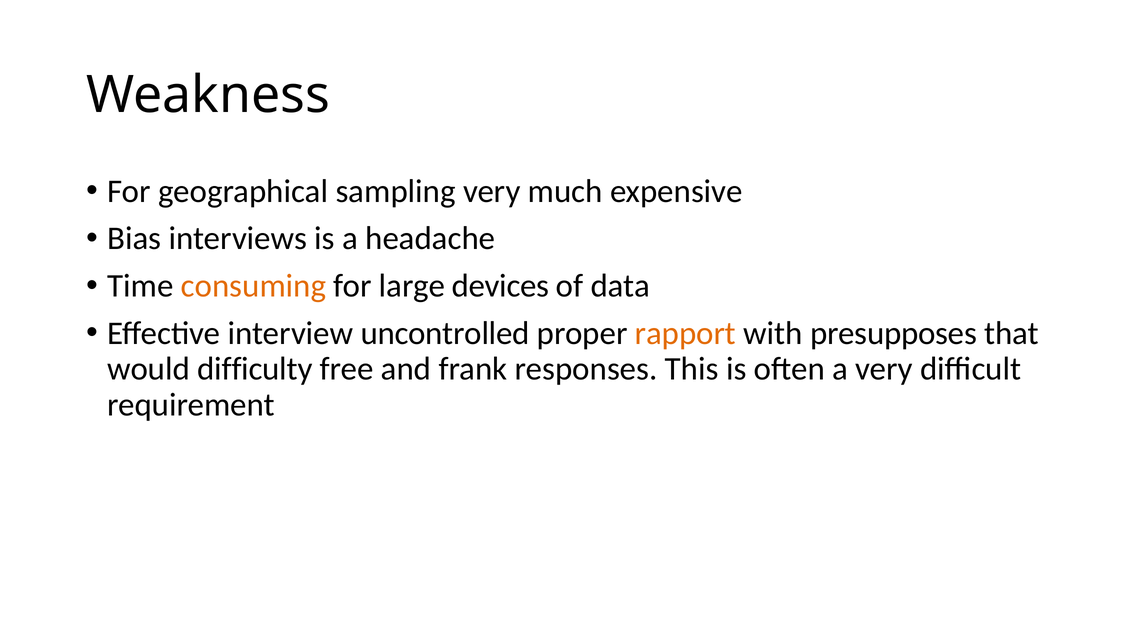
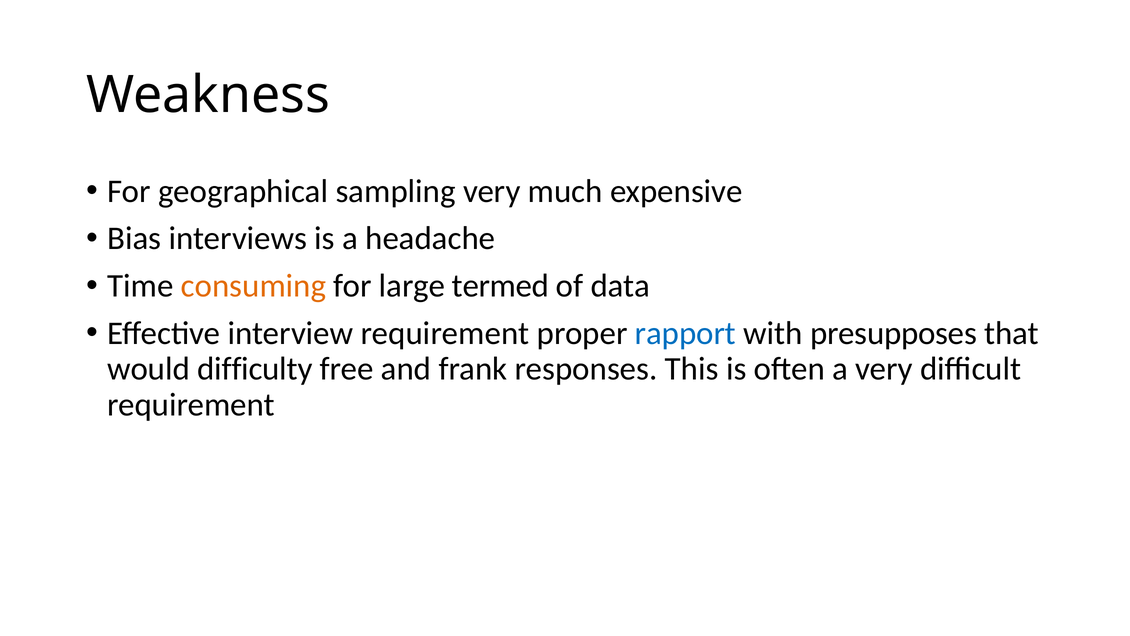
devices: devices -> termed (501, 286)
interview uncontrolled: uncontrolled -> requirement (445, 333)
rapport colour: orange -> blue (685, 333)
